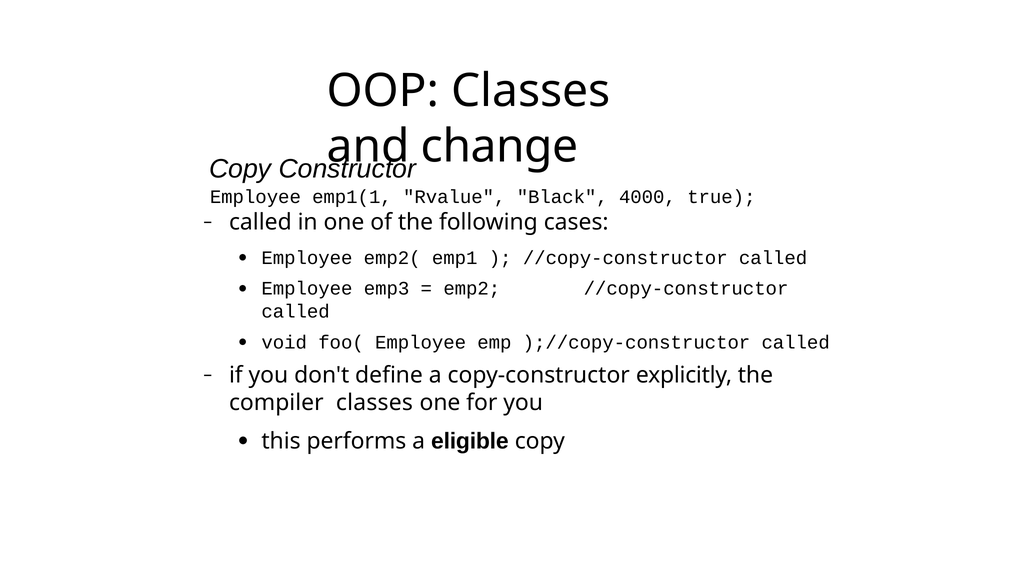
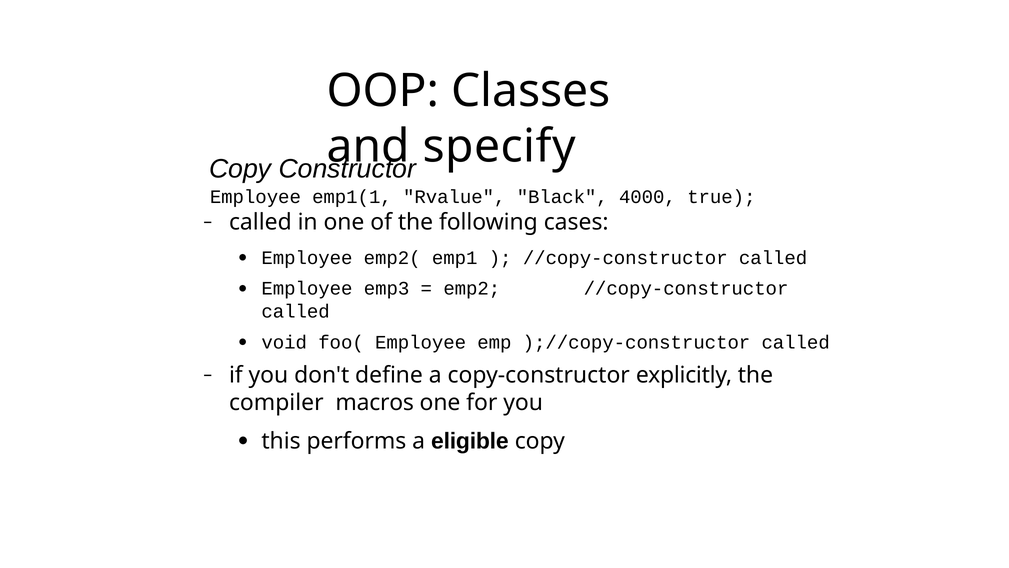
change: change -> specify (499, 147)
compiler classes: classes -> macros (375, 403)
